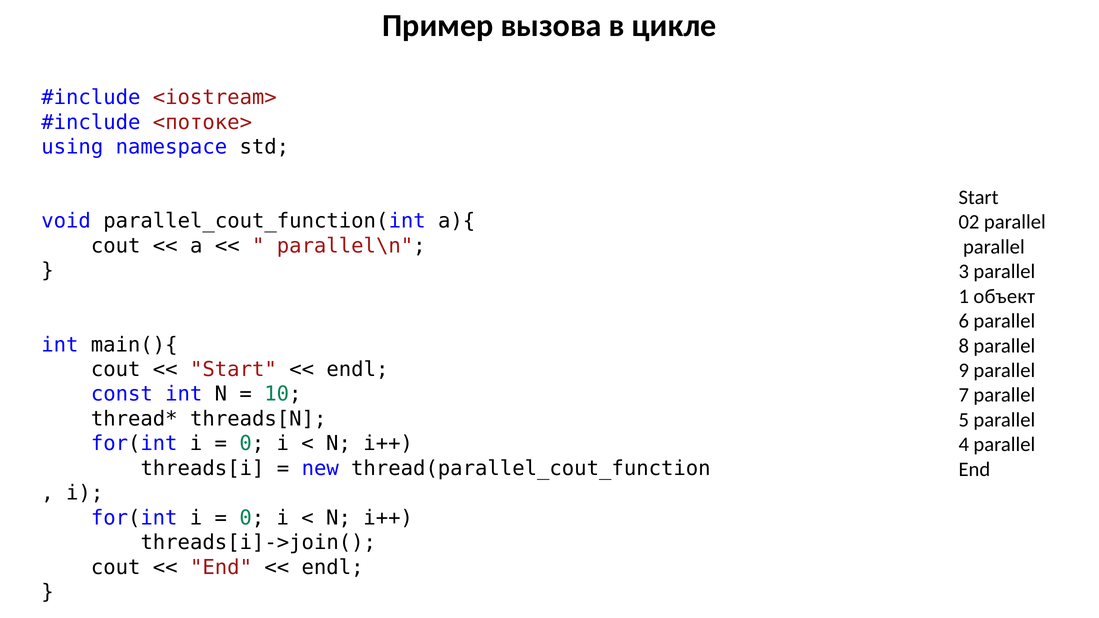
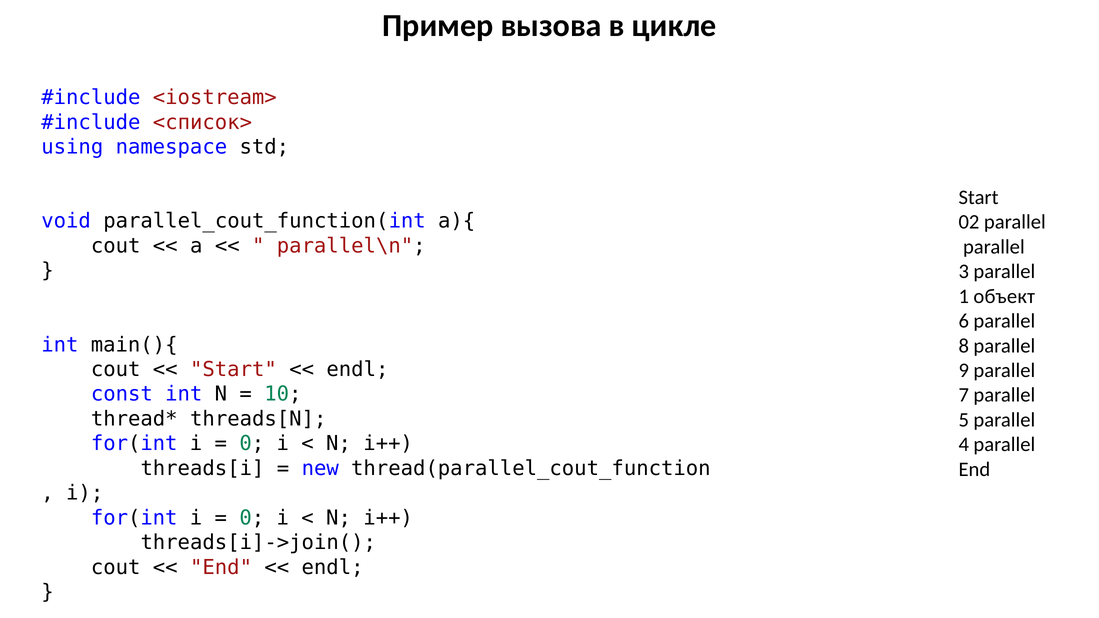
<потоке>: <потоке> -> <список> (202, 122)
